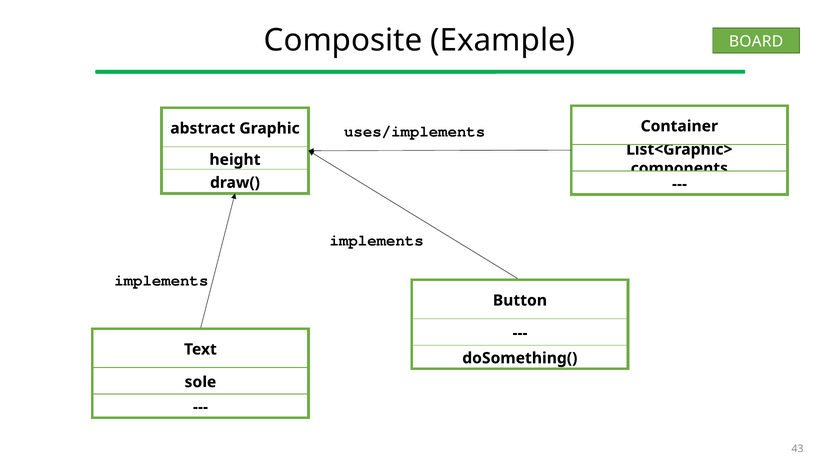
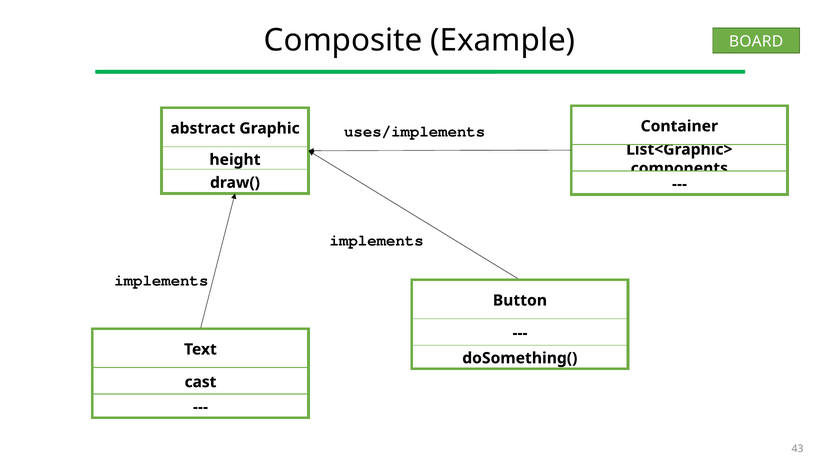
sole: sole -> cast (200, 382)
